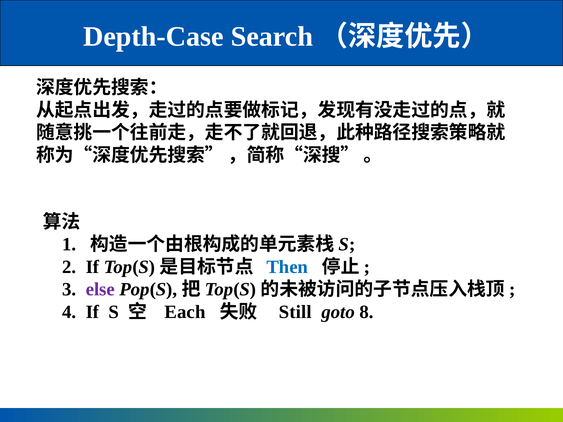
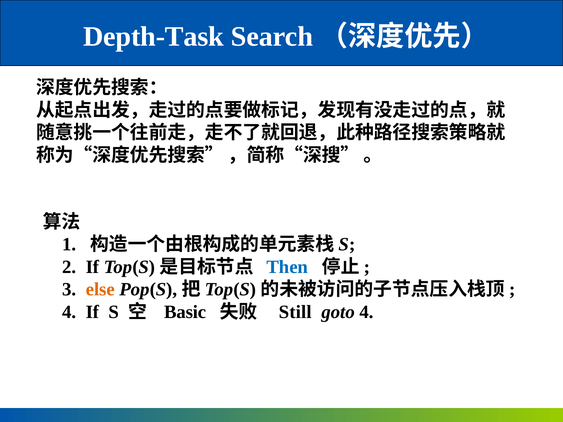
Depth-Case: Depth-Case -> Depth-Task (154, 36)
else colour: purple -> orange (100, 290)
Each: Each -> Basic (185, 312)
goto 8: 8 -> 4 (367, 312)
